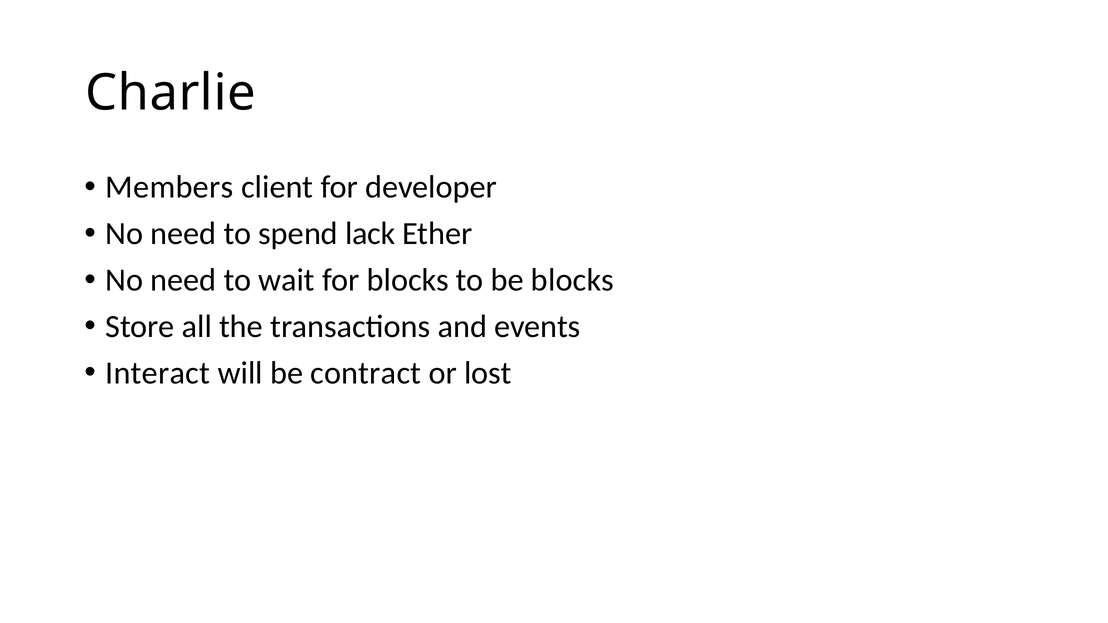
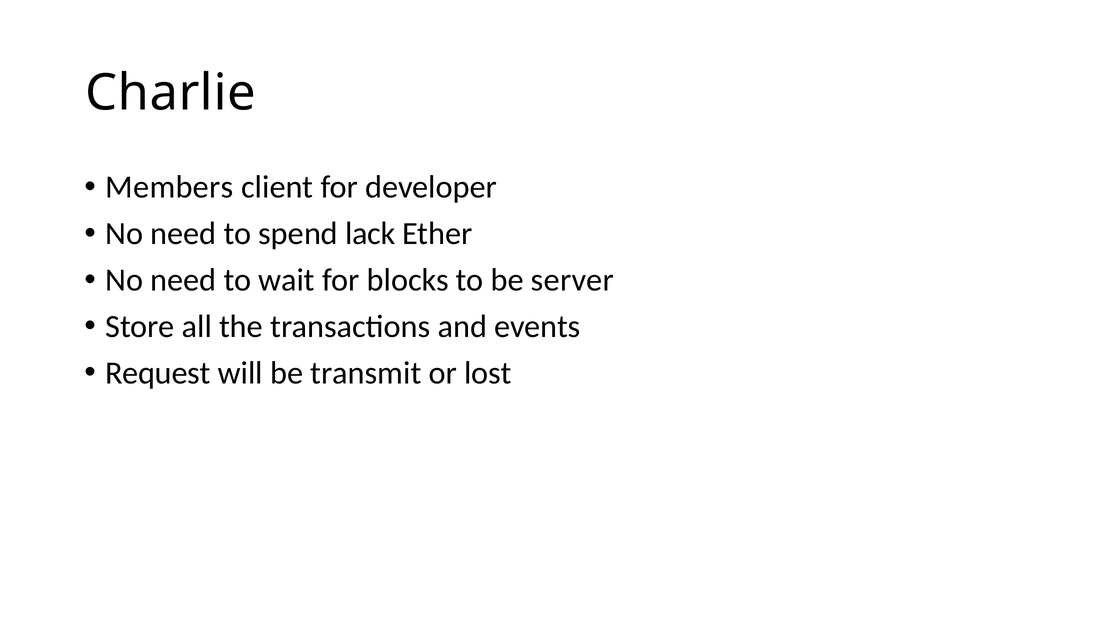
be blocks: blocks -> server (572, 280)
Interact: Interact -> Request (158, 373)
contract: contract -> transmit (366, 373)
